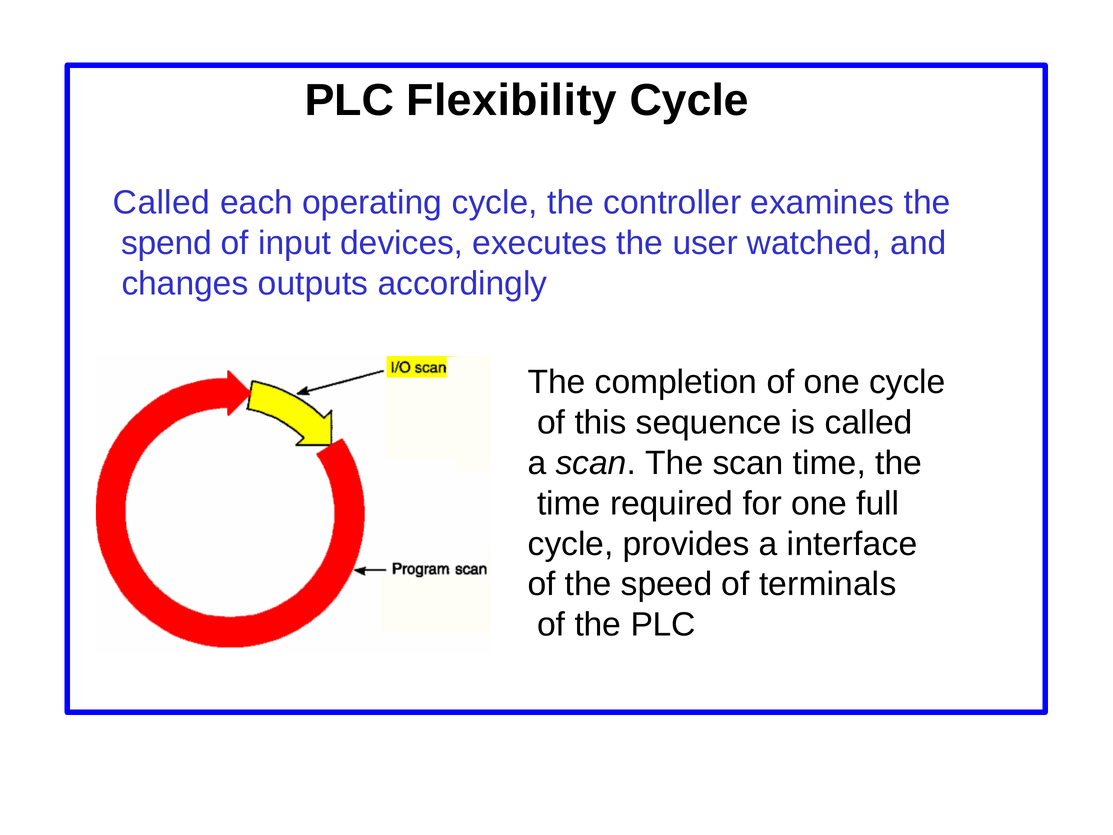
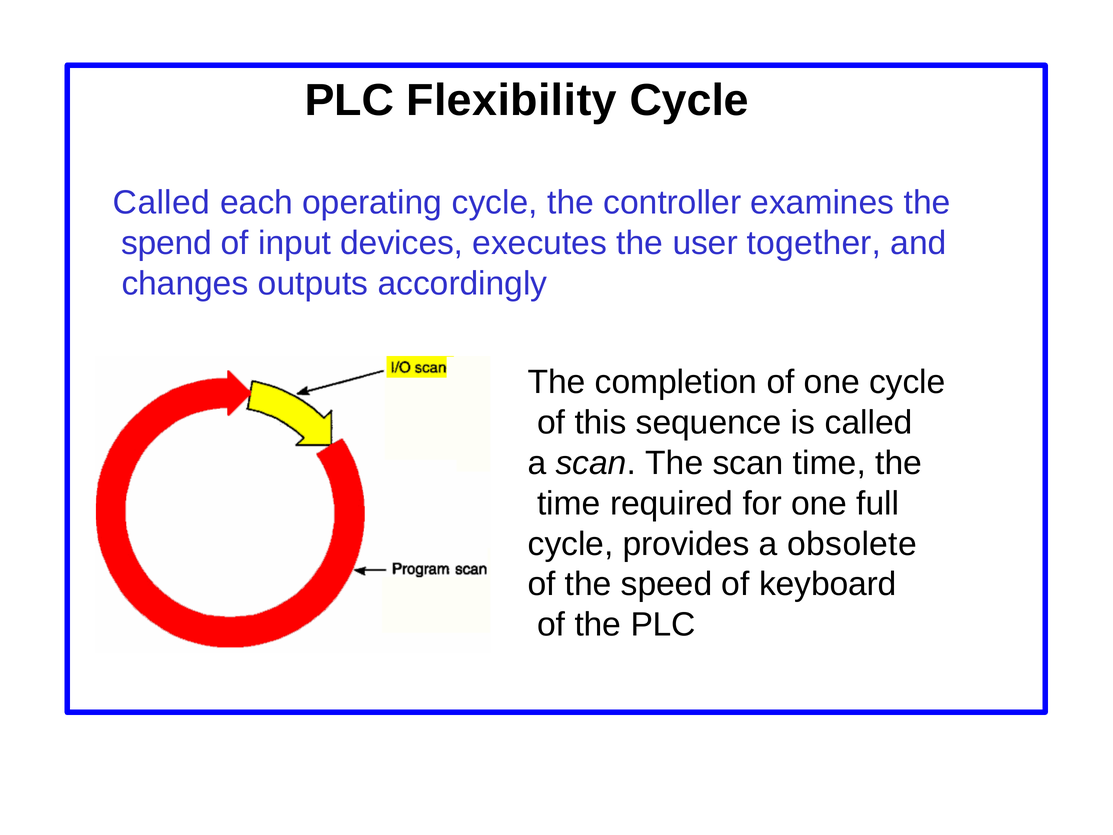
watched: watched -> together (814, 243)
interface: interface -> obsolete (852, 544)
terminals: terminals -> keyboard (828, 584)
